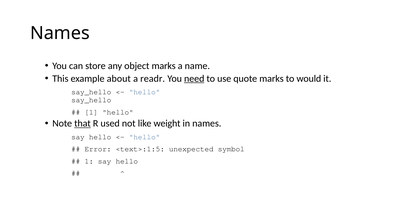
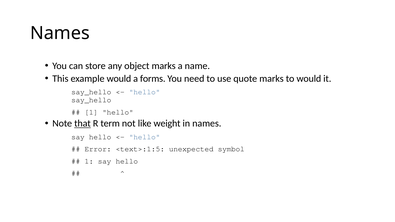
example about: about -> would (119, 79)
readr: readr -> forms (153, 79)
need underline: present -> none (194, 79)
used: used -> term (110, 124)
